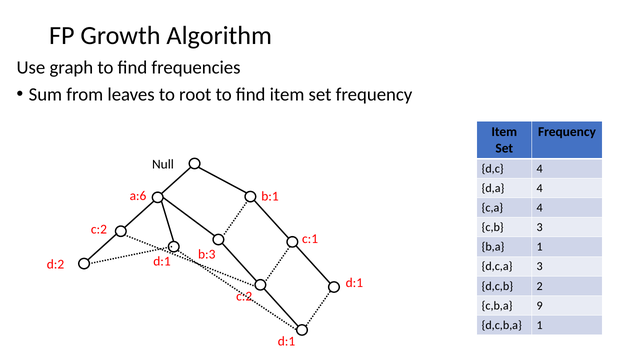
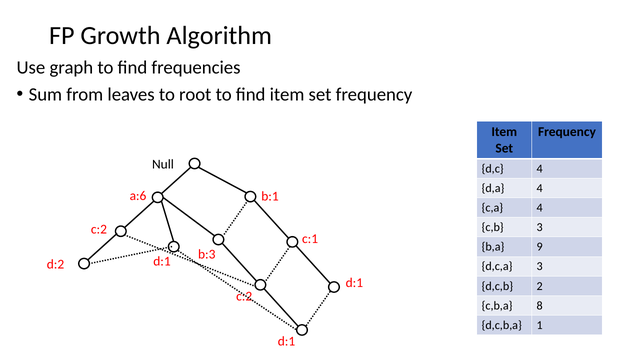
b,a 1: 1 -> 9 (540, 247)
9: 9 -> 8 (540, 306)
